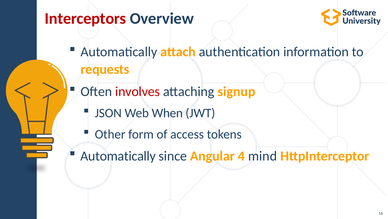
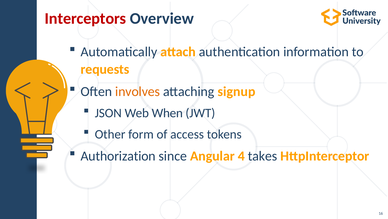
involves colour: red -> orange (138, 91)
Automatically: Automatically -> Authorization (118, 156)
mind: mind -> takes (263, 156)
